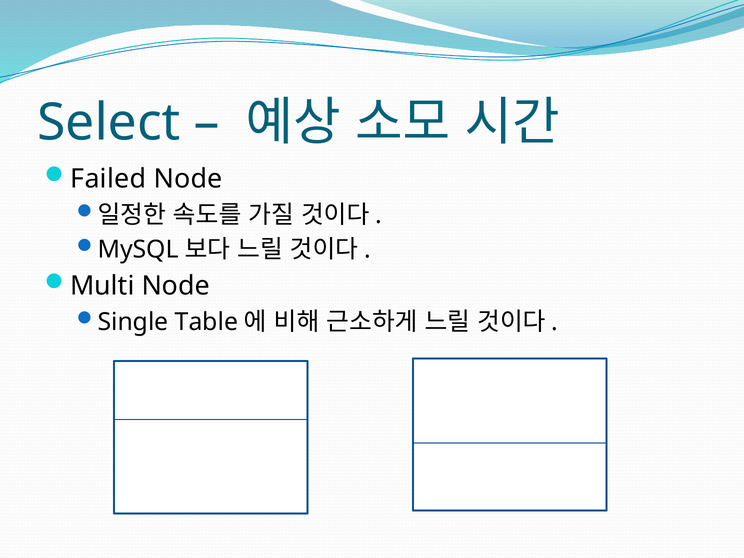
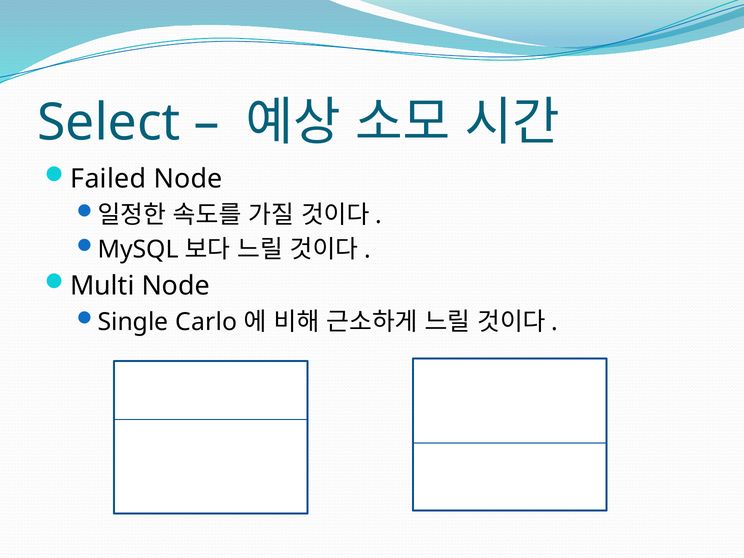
Table: Table -> Carlo (206, 322)
